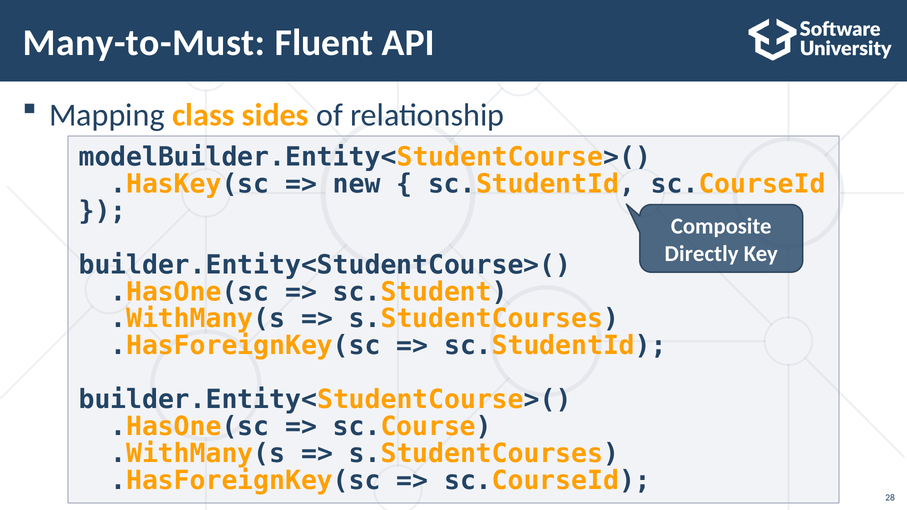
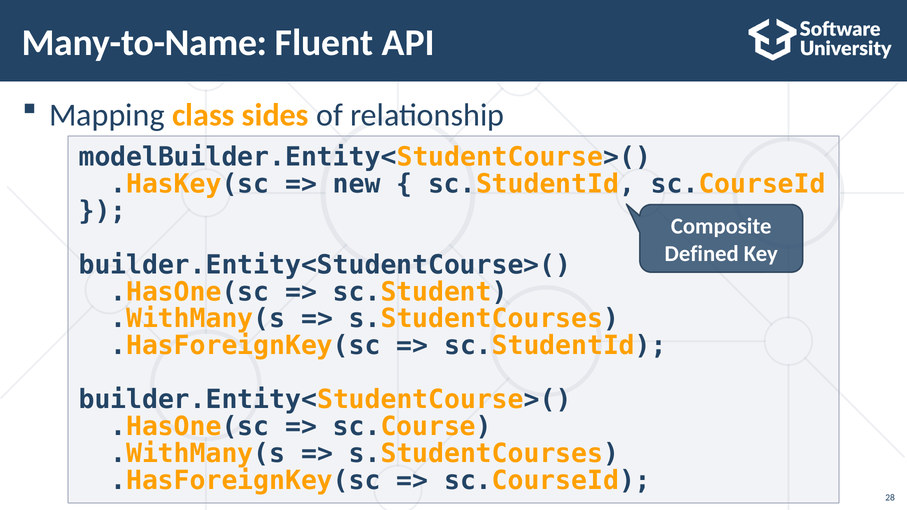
Many-to-Must: Many-to-Must -> Many-to-Name (144, 43)
Directly: Directly -> Defined (702, 254)
